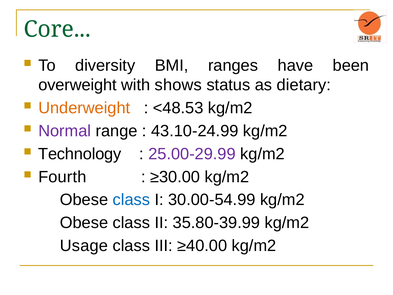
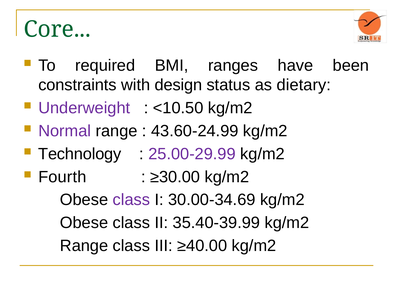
diversity: diversity -> required (105, 65)
overweight: overweight -> constraints (77, 85)
shows: shows -> design (178, 85)
Underweight colour: orange -> purple (84, 108)
<48.53: <48.53 -> <10.50 (178, 108)
43.10-24.99: 43.10-24.99 -> 43.60-24.99 (195, 131)
class colour: blue -> purple (131, 200)
30.00-54.99: 30.00-54.99 -> 30.00-34.69 (212, 200)
35.80-39.99: 35.80-39.99 -> 35.40-39.99 (216, 223)
Usage: Usage -> Range (84, 245)
